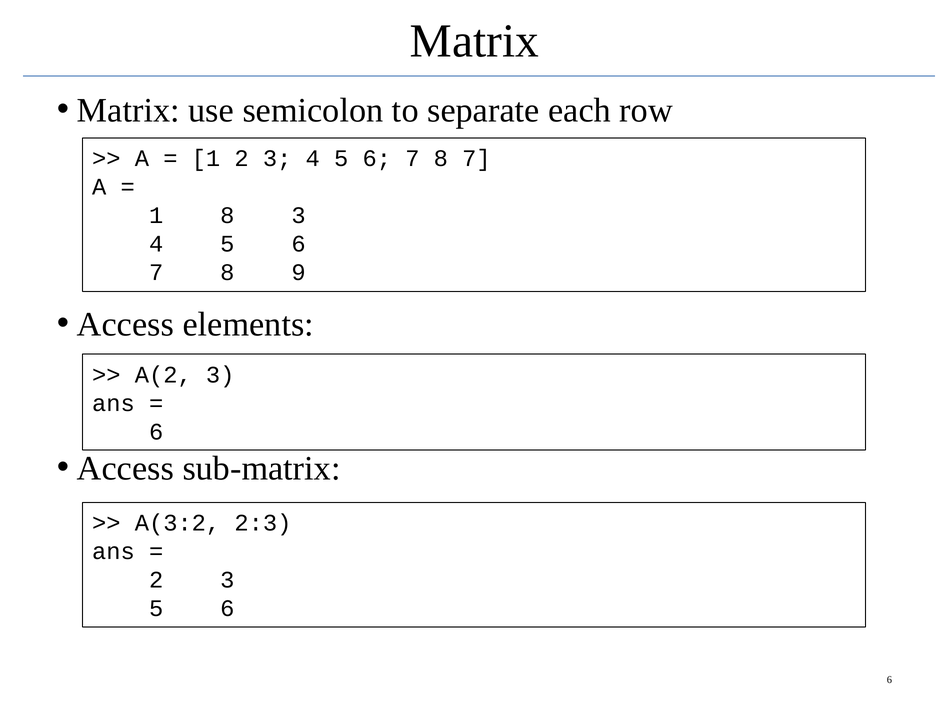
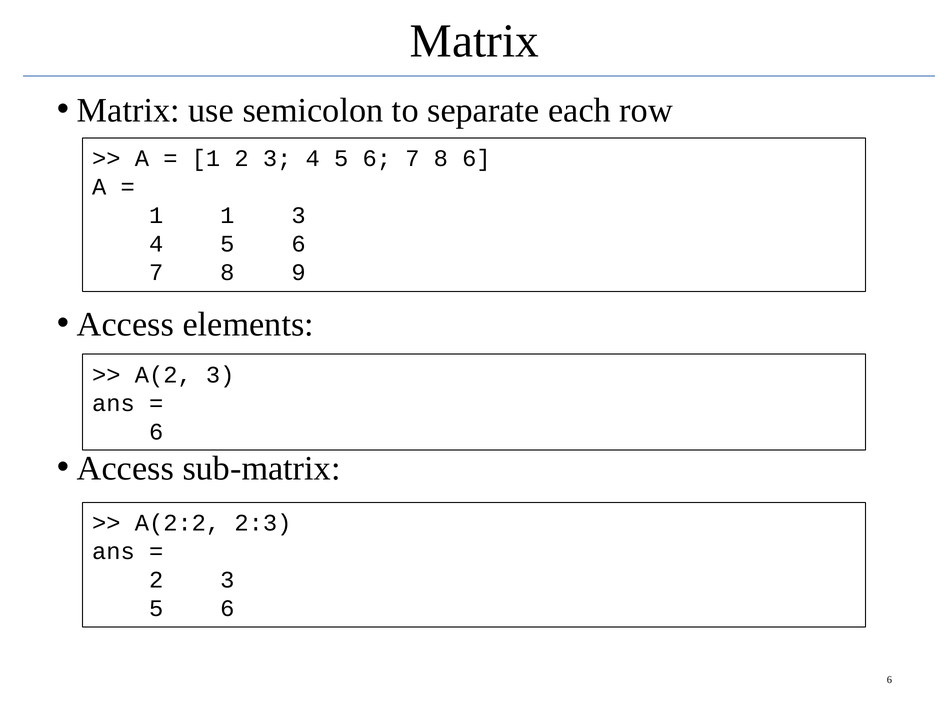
8 7: 7 -> 6 (476, 159)
1 8: 8 -> 1 (227, 215)
A(3:2: A(3:2 -> A(2:2 (178, 523)
